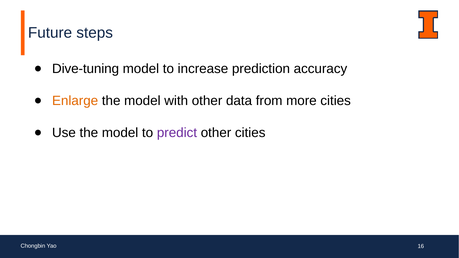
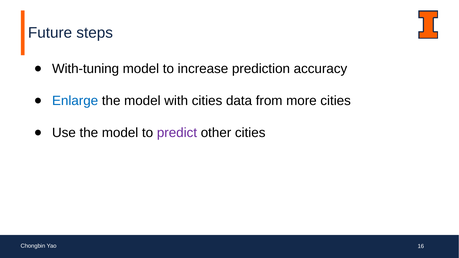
Dive-tuning: Dive-tuning -> With-tuning (86, 69)
Enlarge colour: orange -> blue (75, 101)
with other: other -> cities (207, 101)
